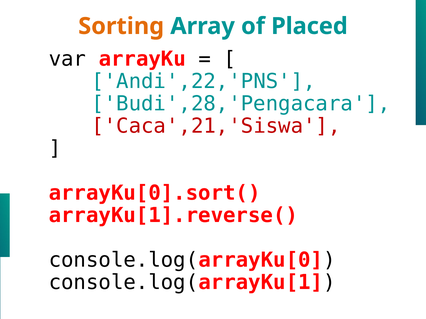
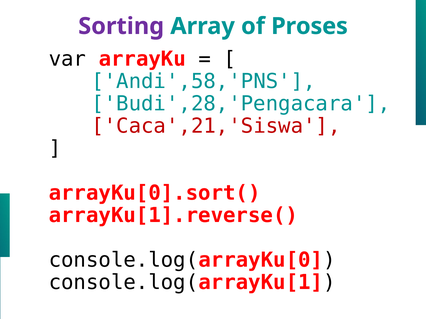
Sorting colour: orange -> purple (121, 26)
Placed: Placed -> Proses (309, 26)
Andi',22,'PNS: Andi',22,'PNS -> Andi',58,'PNS (204, 82)
